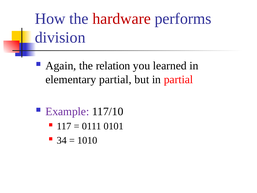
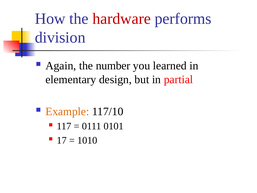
relation: relation -> number (113, 66)
elementary partial: partial -> design (115, 79)
Example colour: purple -> orange (67, 111)
34: 34 -> 17 (62, 140)
